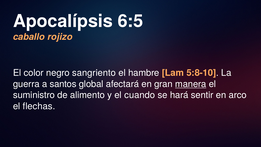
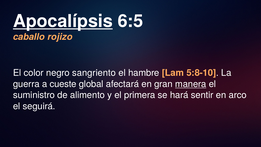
Apocalípsis underline: none -> present (63, 21)
santos: santos -> cueste (63, 84)
cuando: cuando -> primera (140, 95)
flechas: flechas -> seguirá (39, 106)
